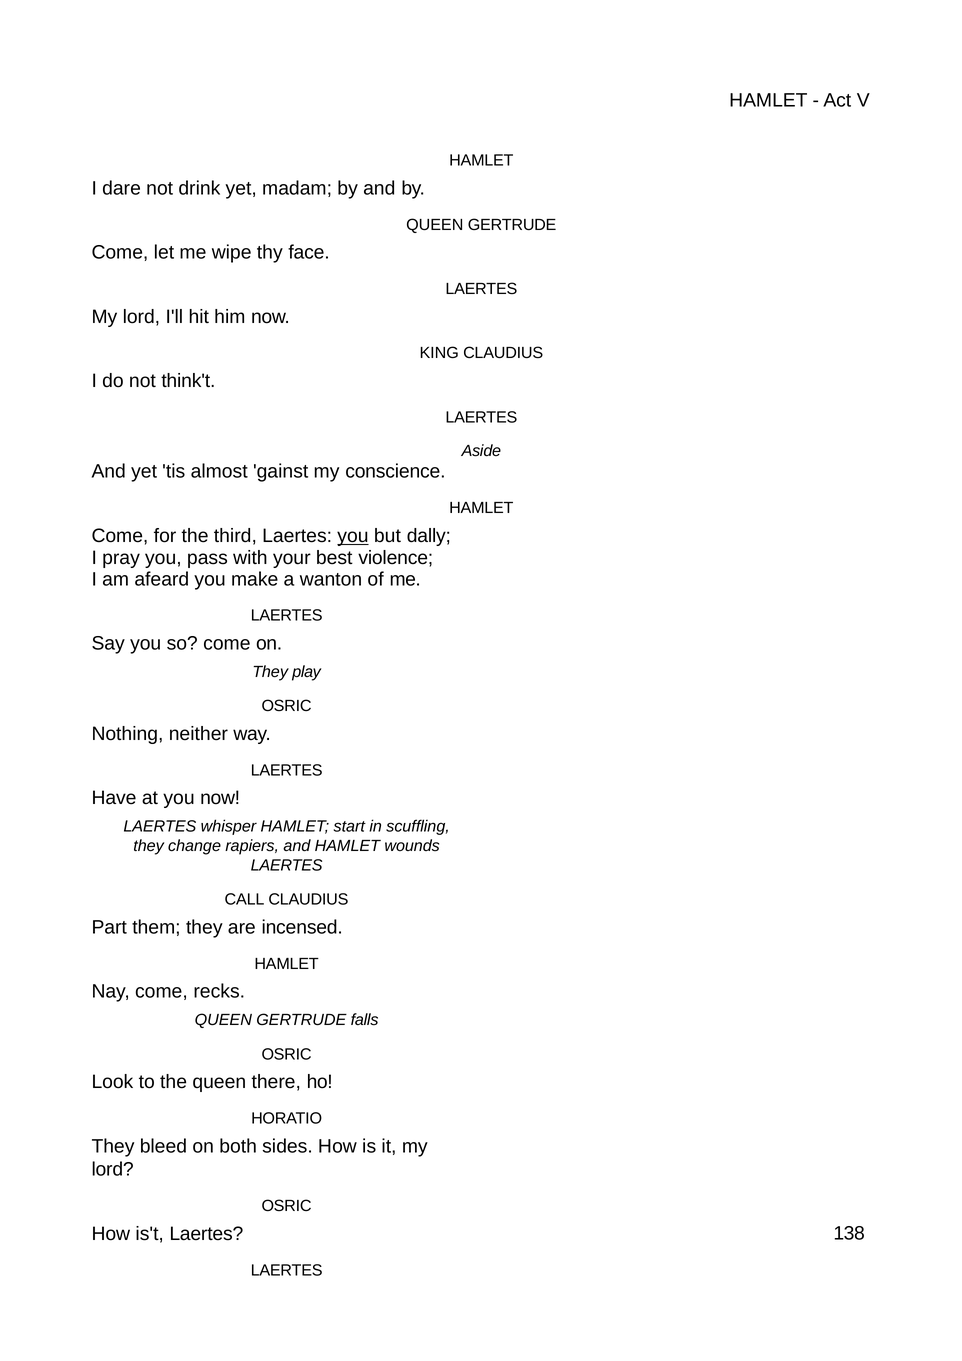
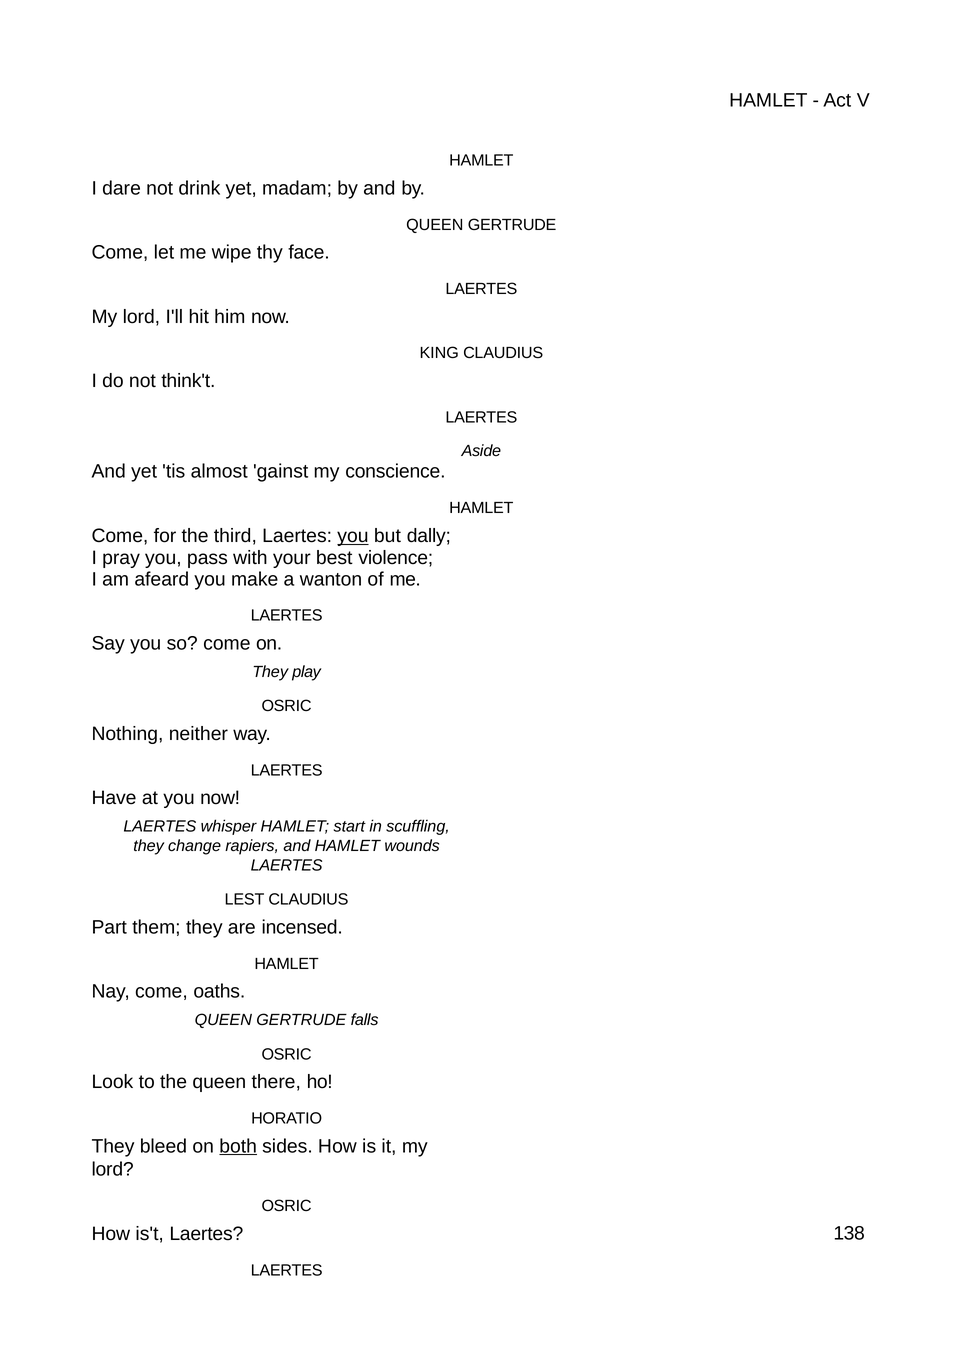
CALL: CALL -> LEST (245, 899)
recks: recks -> oaths (219, 991)
both underline: none -> present (238, 1146)
